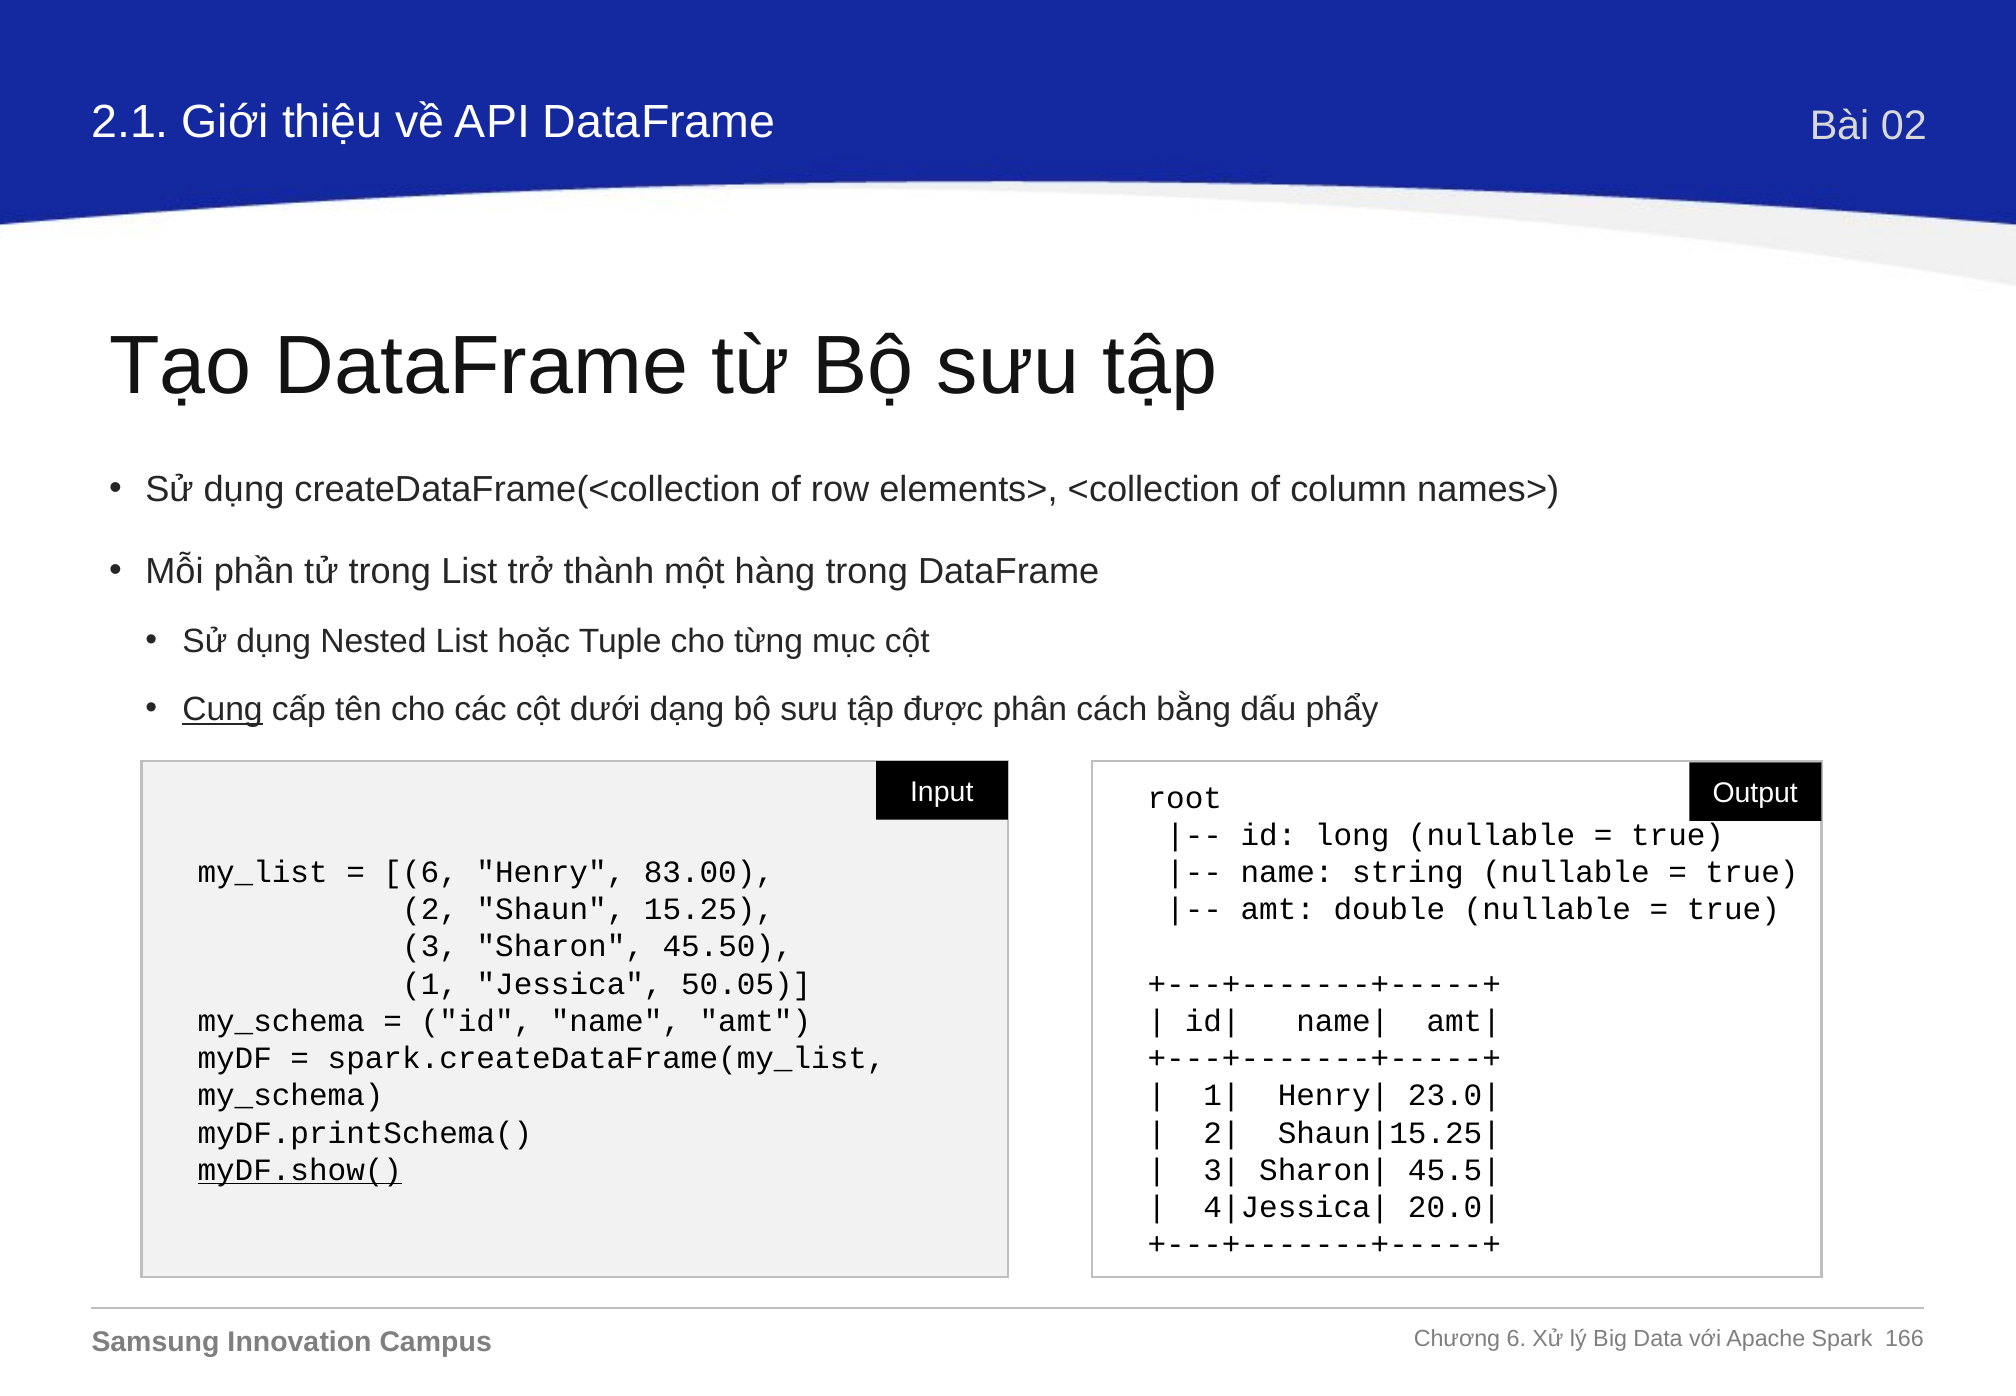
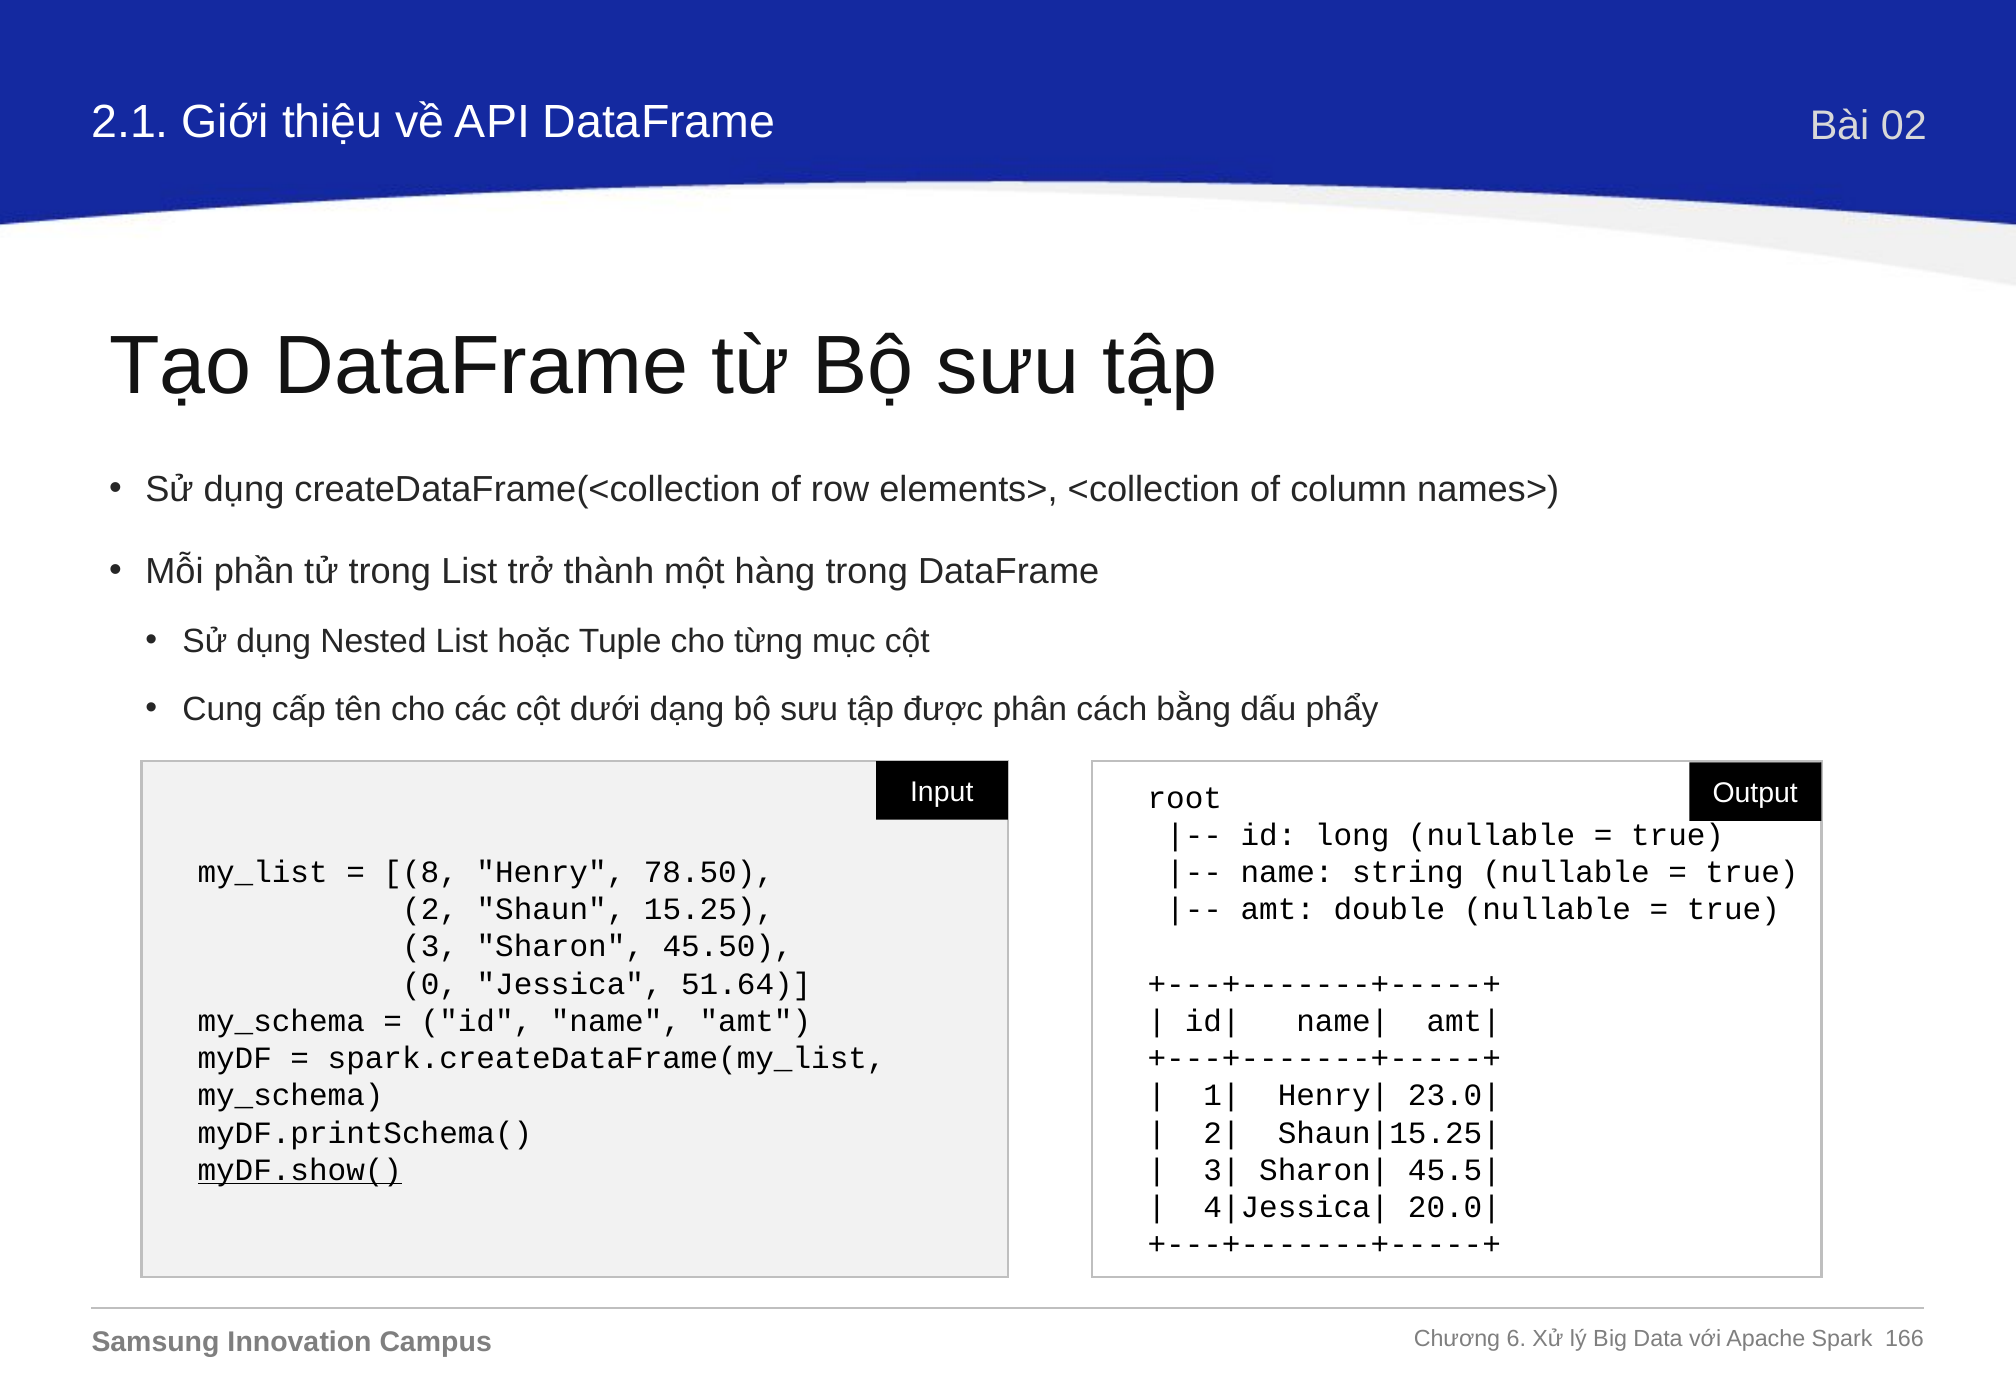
Cung underline: present -> none (223, 710)
6: 6 -> 8 (421, 872)
83.00: 83.00 -> 78.50 (709, 872)
1: 1 -> 0 (430, 984)
50.05: 50.05 -> 51.64 (746, 984)
